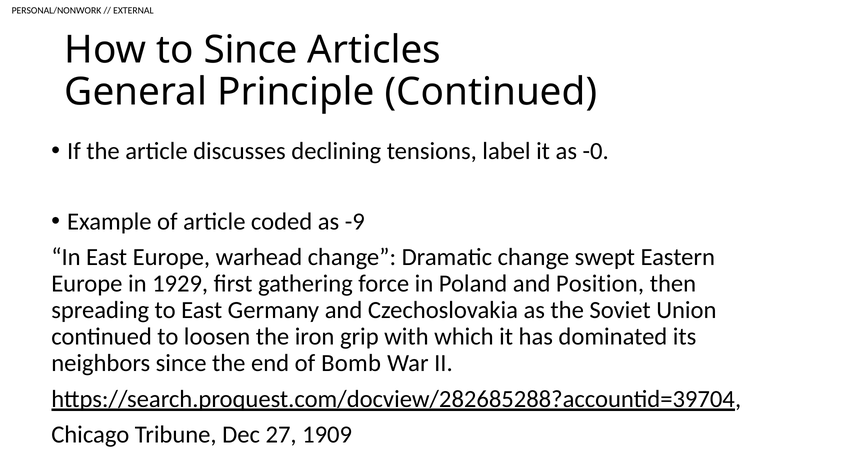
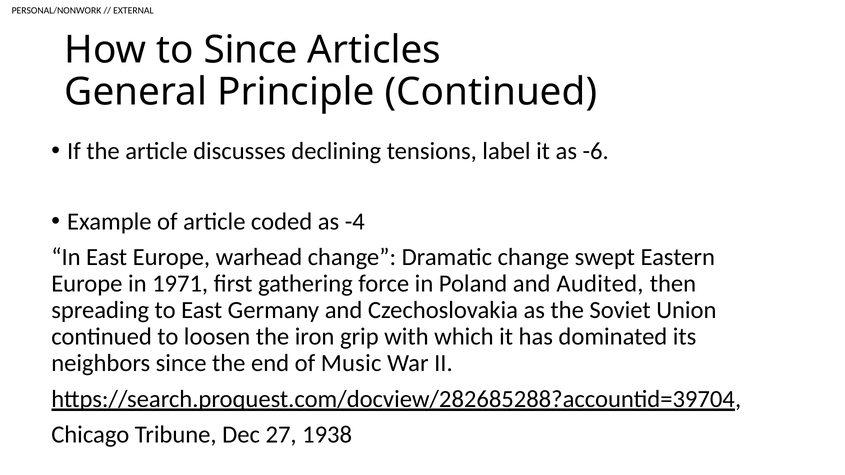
-0: -0 -> -6 (596, 151)
-9: -9 -> -4 (355, 222)
1929: 1929 -> 1971 (180, 284)
Position: Position -> Audited (600, 284)
Bomb: Bomb -> Music (351, 364)
1909: 1909 -> 1938 (327, 435)
